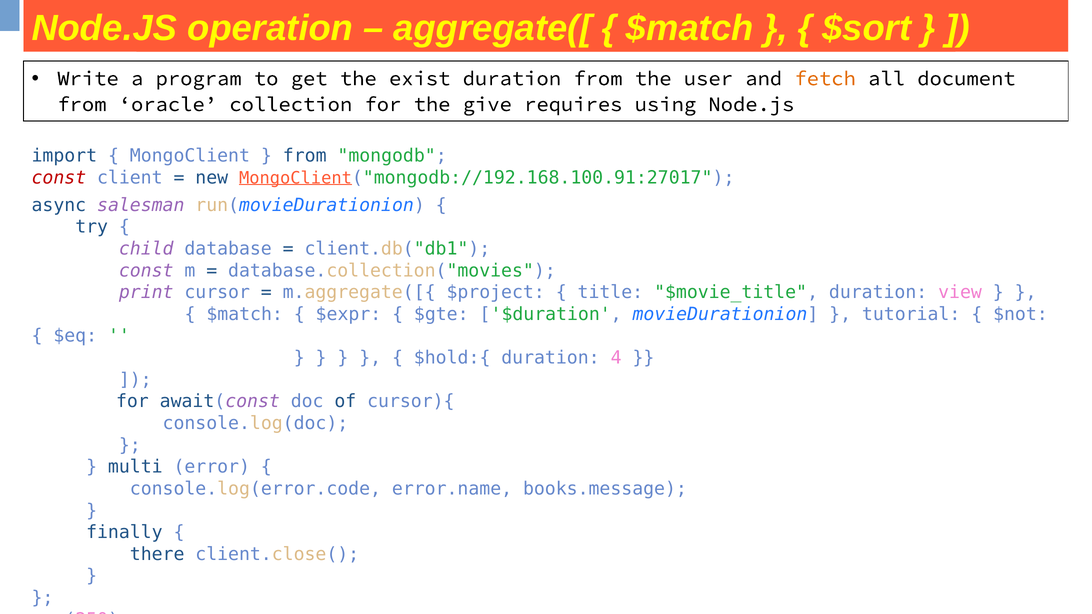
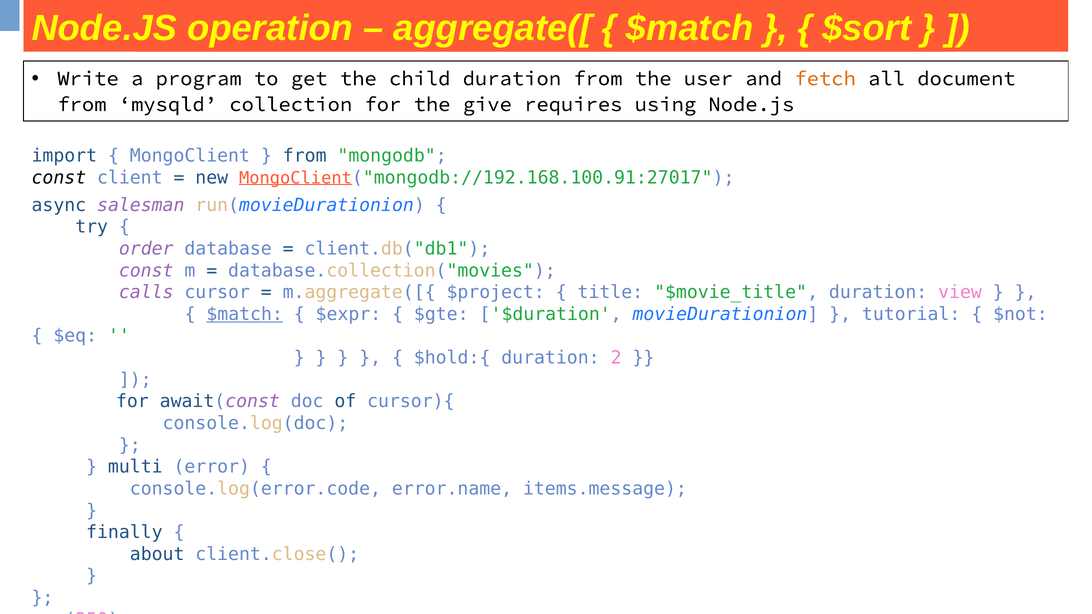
exist: exist -> child (420, 78)
oracle: oracle -> mysqld (168, 104)
const colour: red -> black (59, 178)
child: child -> order (146, 249)
print: print -> calls (146, 292)
$match underline: none -> present (245, 314)
4: 4 -> 2 (616, 358)
books.message: books.message -> items.message (605, 489)
there: there -> about (157, 554)
